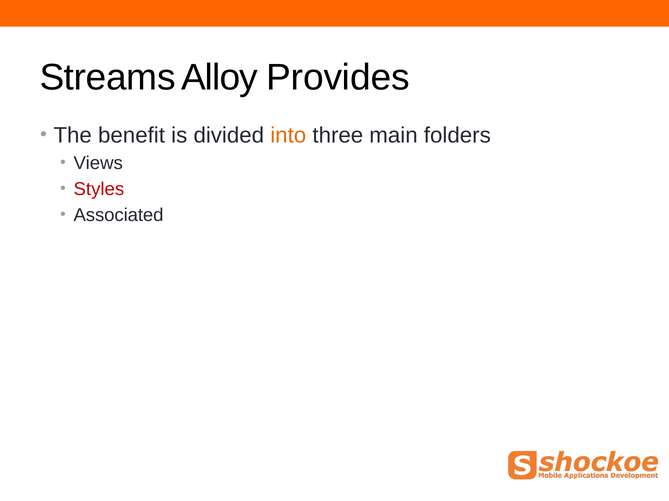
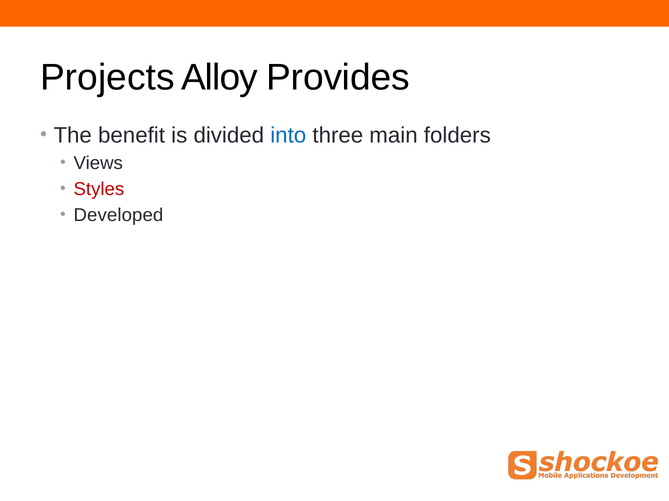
Streams: Streams -> Projects (107, 78)
into colour: orange -> blue (288, 135)
Associated: Associated -> Developed (118, 215)
